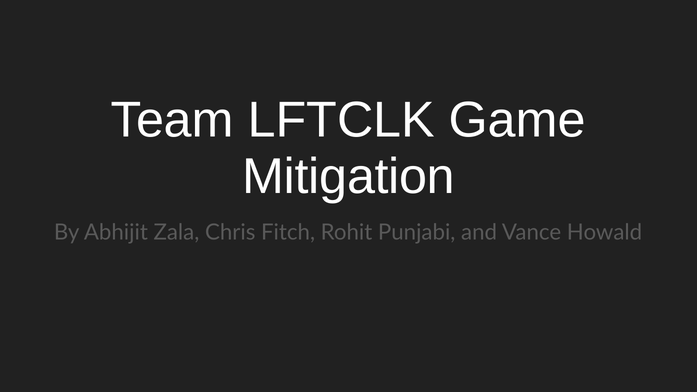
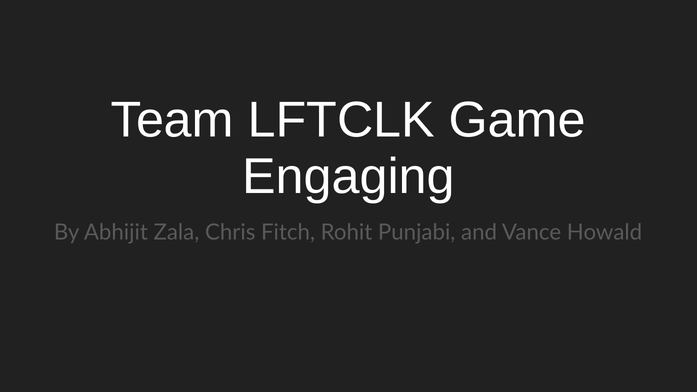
Mitigation: Mitigation -> Engaging (348, 177)
